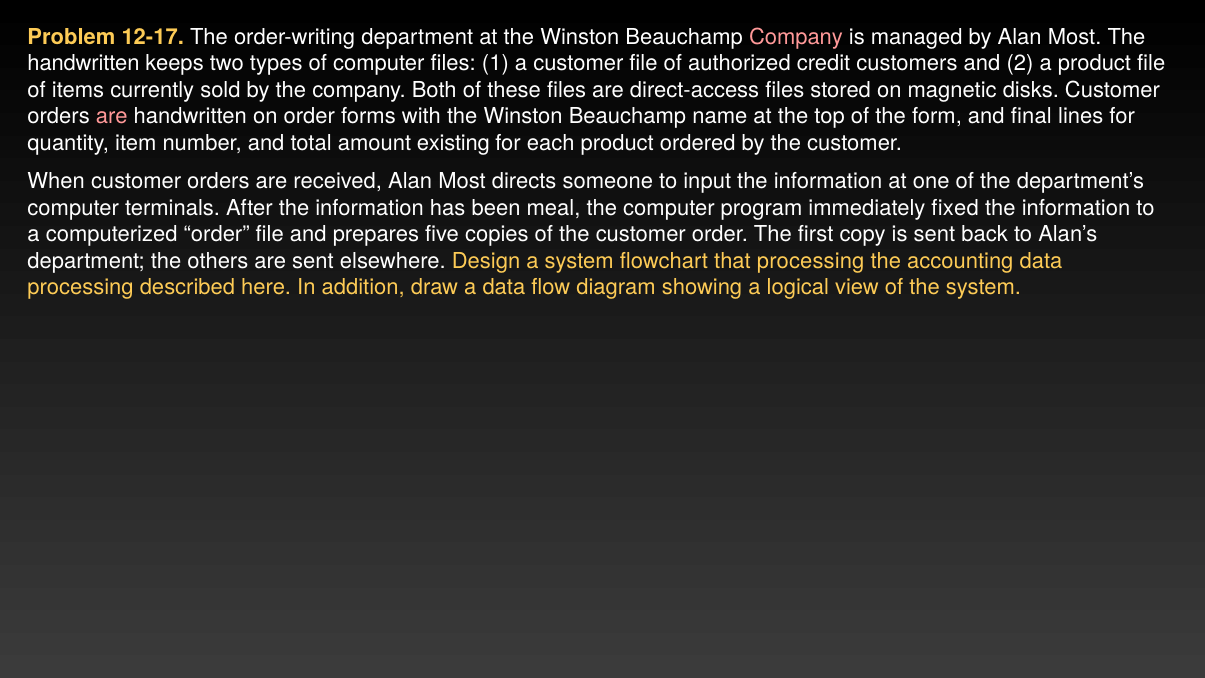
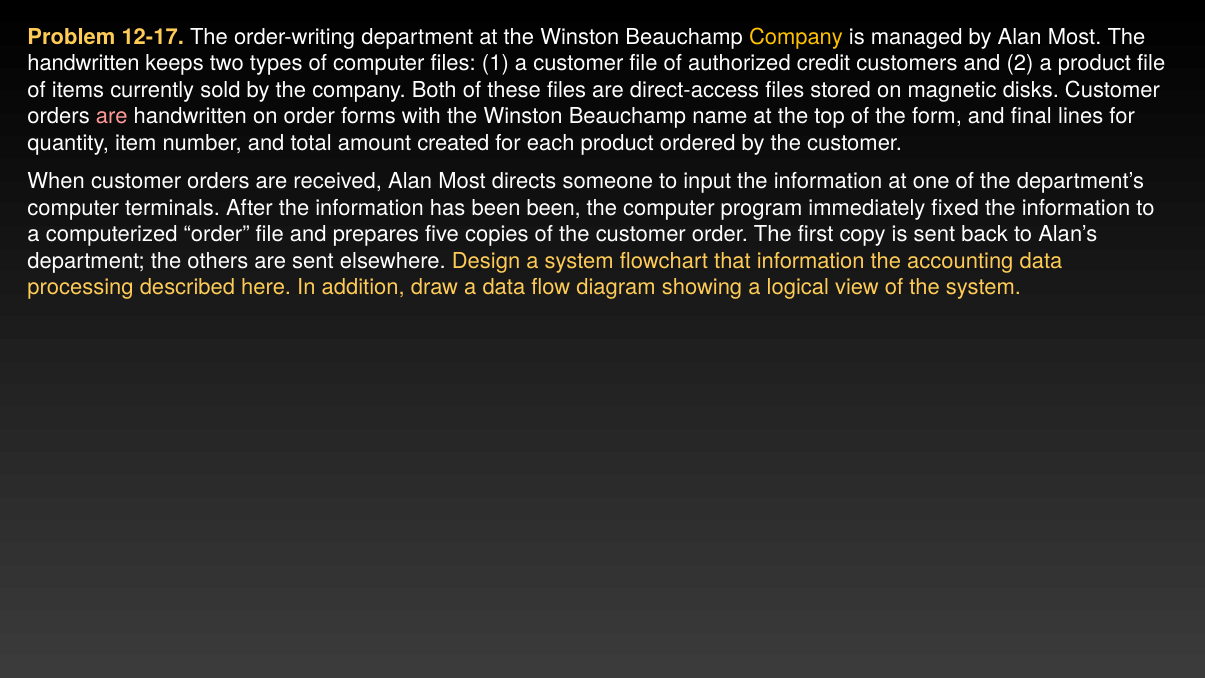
Company colour: pink -> yellow (796, 37)
existing: existing -> created (453, 143)
been meal: meal -> been (554, 208)
that processing: processing -> information (811, 261)
